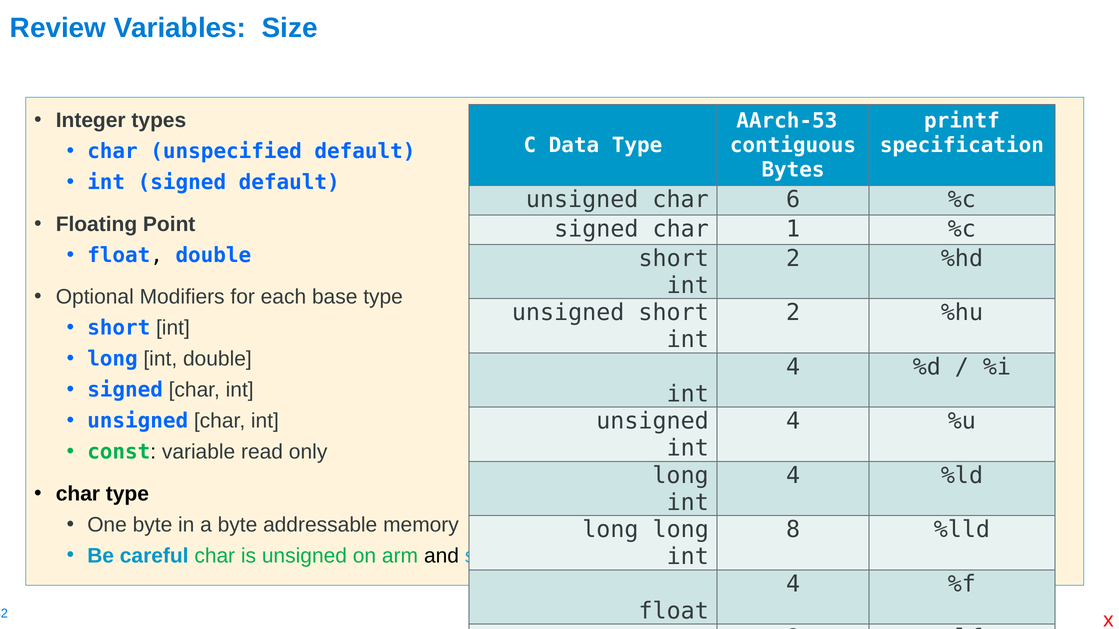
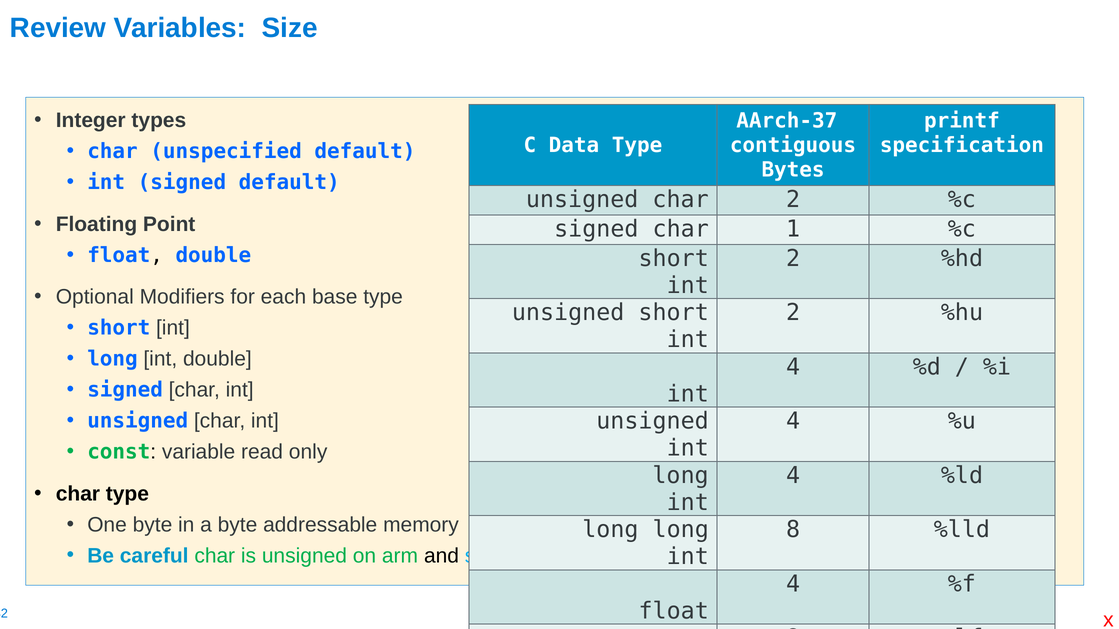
AArch-53: AArch-53 -> AArch-37 (787, 121)
char 6: 6 -> 2 (793, 200)
